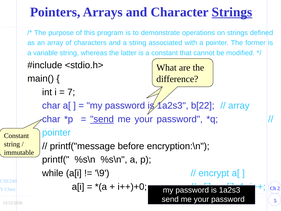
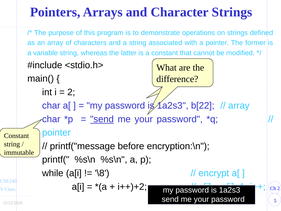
Strings underline: present -> none (232, 12)
7: 7 -> 2 (71, 92)
\9: \9 -> \8 (102, 173)
i++)+0: i++)+0 -> i++)+2 (132, 186)
